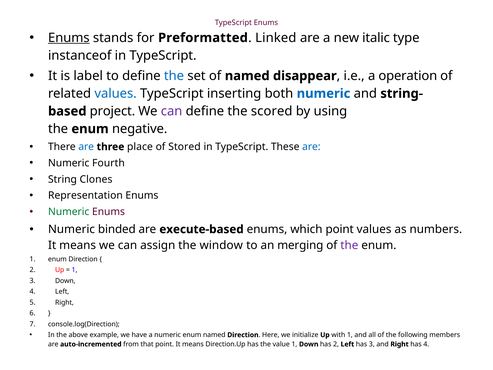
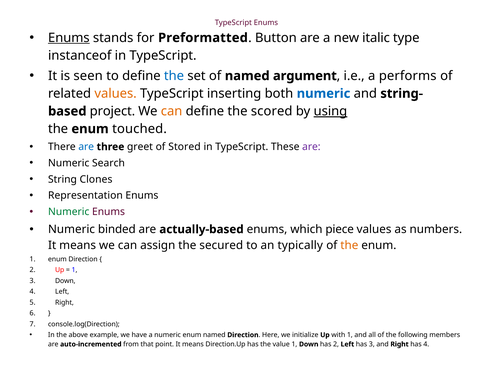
Linked: Linked -> Button (276, 38)
label: label -> seen (88, 76)
disappear: disappear -> argument (305, 76)
operation: operation -> performs (408, 76)
values colour: blue -> orange (116, 93)
can colour: purple -> orange (172, 111)
using underline: none -> present (330, 111)
negative: negative -> touched (140, 129)
place: place -> greet (140, 147)
are colour: blue -> purple (311, 147)
Fourth: Fourth -> Search (108, 163)
execute-based: execute-based -> actually-based (201, 229)
which point: point -> piece (340, 229)
window: window -> secured (221, 245)
merging: merging -> typically (300, 245)
the colour: purple -> orange (349, 245)
